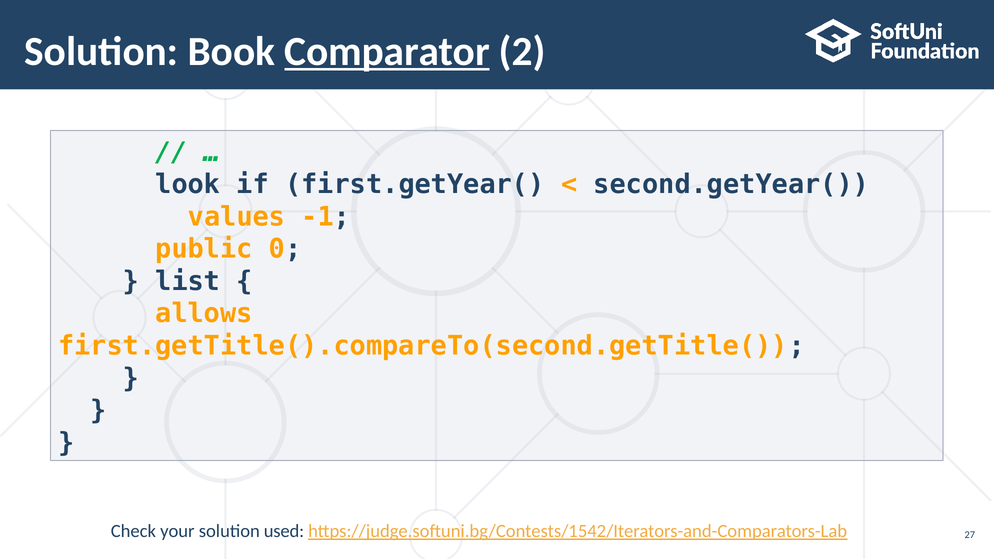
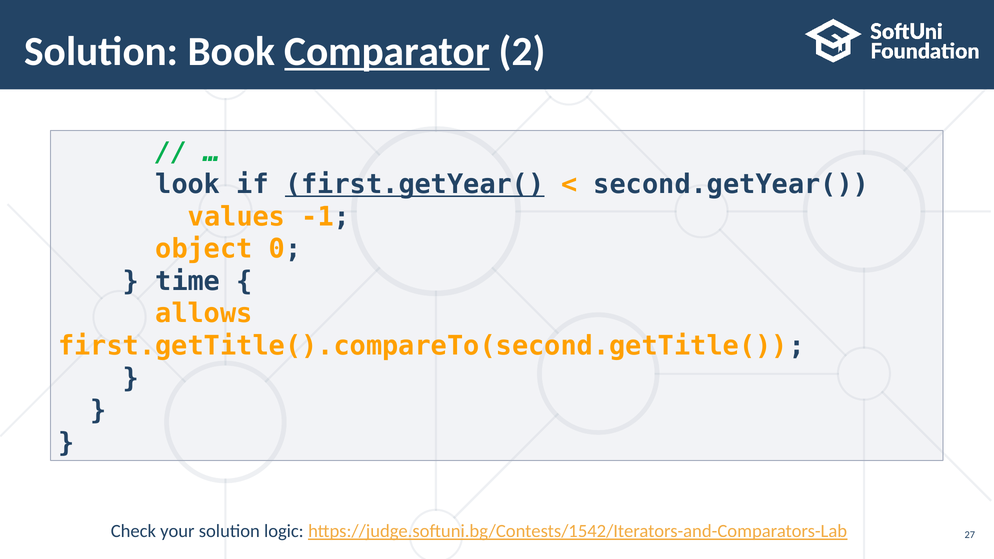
first.getYear( underline: none -> present (415, 185)
public: public -> object (204, 249)
list: list -> time (188, 281)
used: used -> logic (284, 531)
